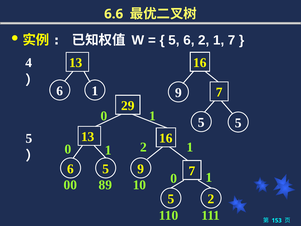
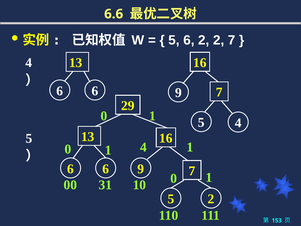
2 1: 1 -> 2 (219, 40)
1: 1 -> 6 (95, 91)
5 5: 5 -> 4 (238, 123)
0 2: 2 -> 4 (144, 147)
5: 5 -> 6 (106, 169)
89: 89 -> 31 (105, 185)
